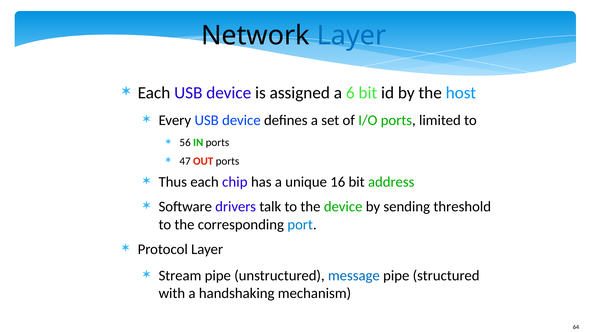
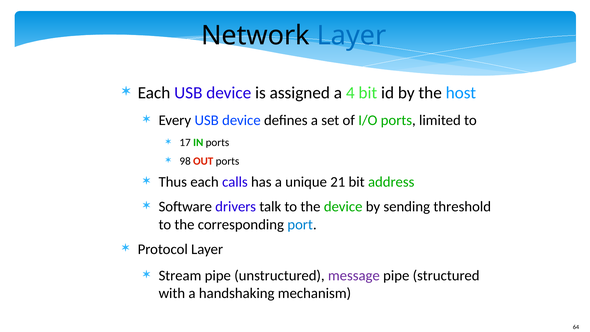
6: 6 -> 4 (350, 93)
56: 56 -> 17 (185, 143)
47: 47 -> 98 (185, 161)
chip: chip -> calls (235, 182)
16: 16 -> 21 (338, 182)
message colour: blue -> purple (354, 275)
